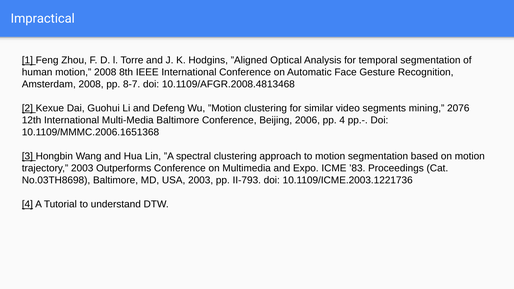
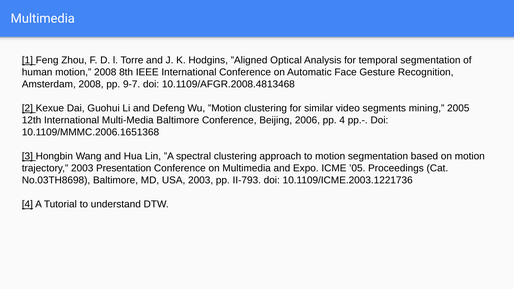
Impractical: Impractical -> Multimedia (43, 19)
8-7: 8-7 -> 9-7 (132, 84)
2076: 2076 -> 2005 (458, 108)
Outperforms: Outperforms -> Presentation (124, 168)
’83: ’83 -> ’05 (357, 168)
